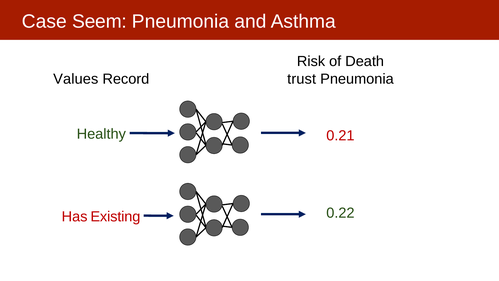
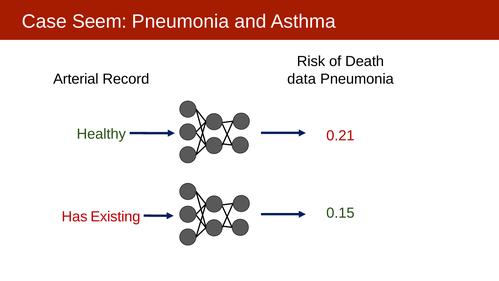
trust: trust -> data (302, 79)
Values: Values -> Arterial (76, 79)
0.22: 0.22 -> 0.15 (340, 213)
